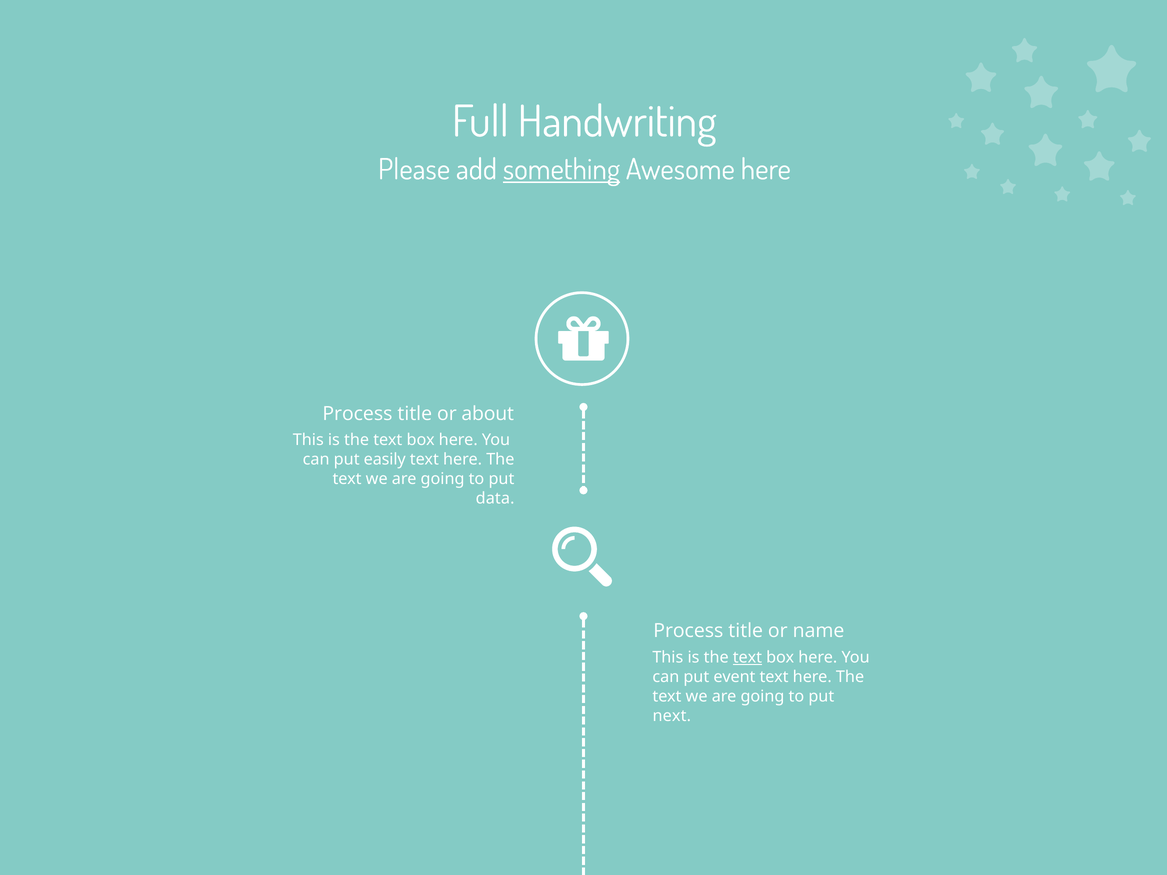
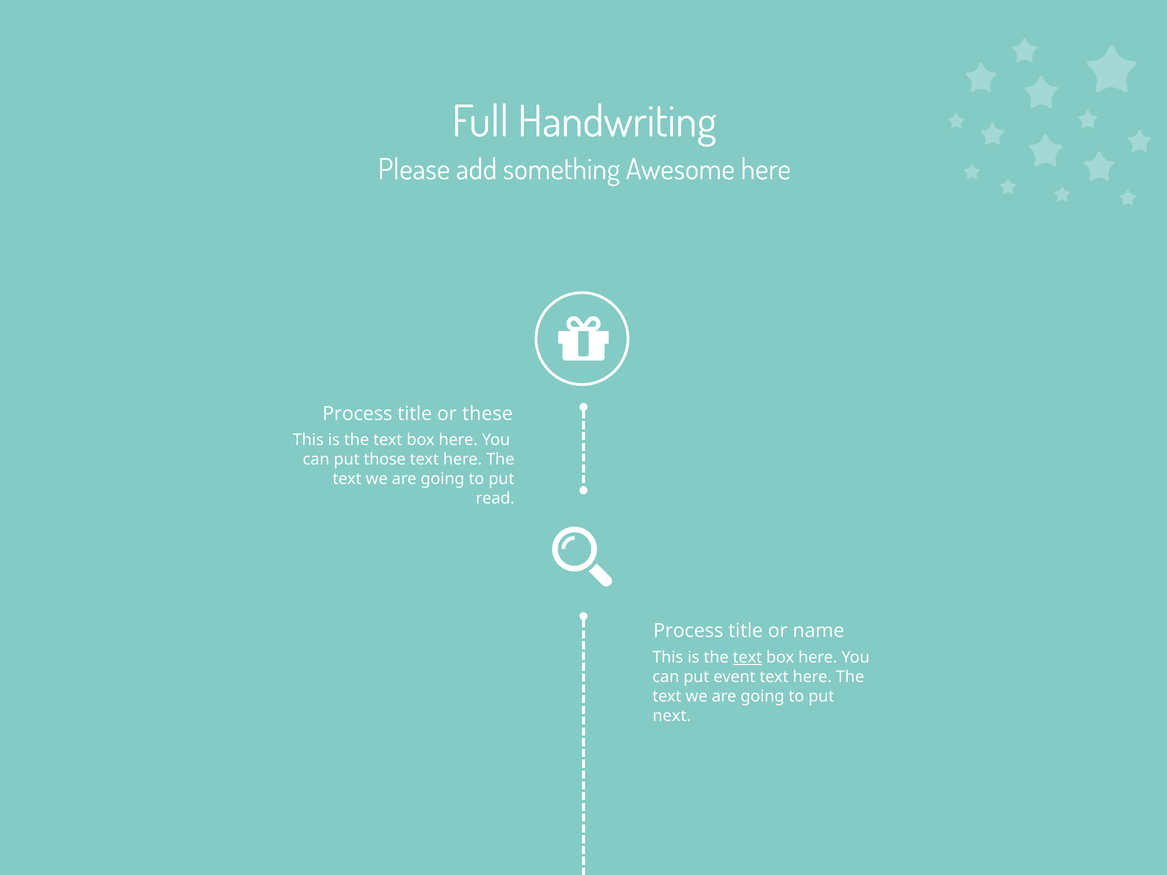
something underline: present -> none (561, 170)
about: about -> these (488, 414)
easily: easily -> those (385, 460)
data: data -> read (495, 499)
